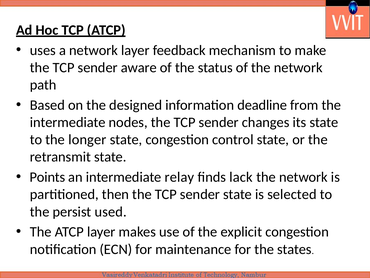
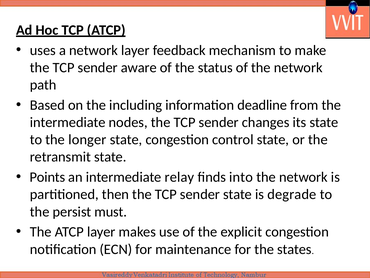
designed: designed -> including (136, 105)
lack: lack -> into (241, 177)
selected: selected -> degrade (292, 194)
used: used -> must (111, 211)
